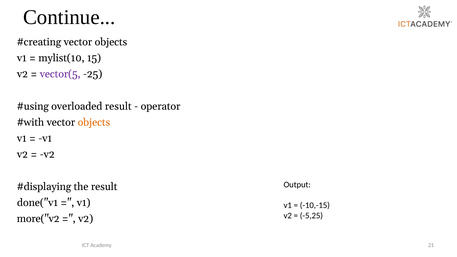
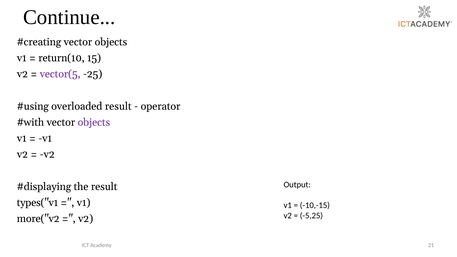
mylist(10: mylist(10 -> return(10 (62, 58)
objects colour: orange -> purple (94, 122)
done("v1: done("v1 -> types("v1 (38, 203)
